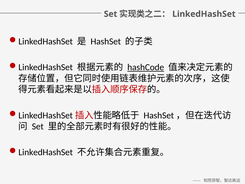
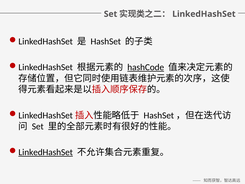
LinkedHashSet underline: none -> present (46, 152)
